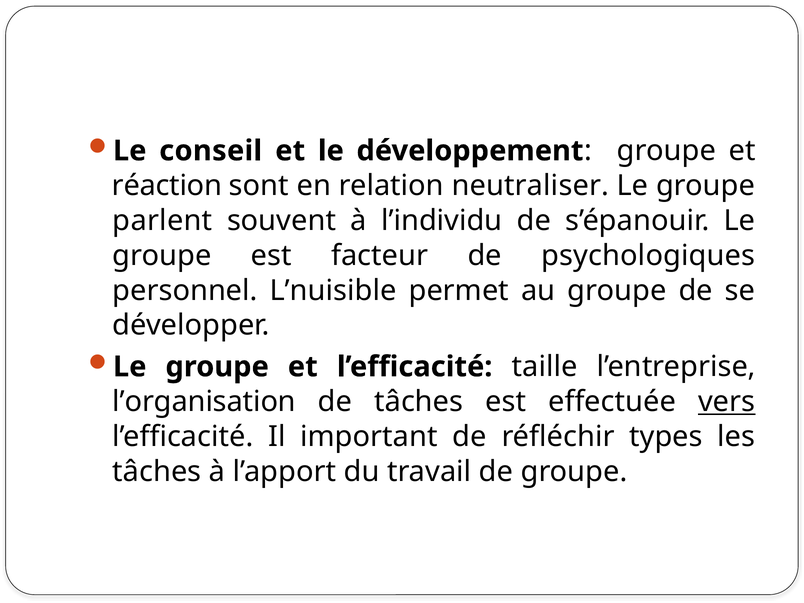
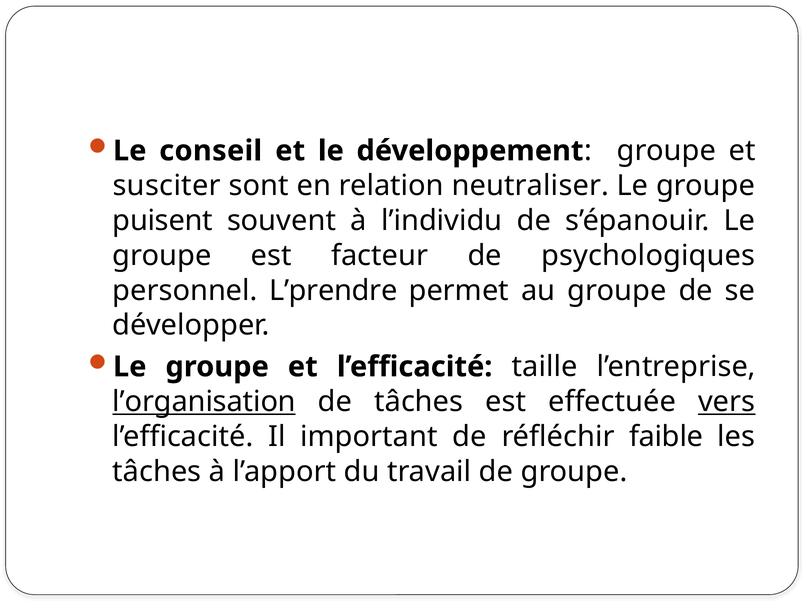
réaction: réaction -> susciter (167, 186)
parlent: parlent -> puisent (163, 221)
L’nuisible: L’nuisible -> L’prendre (333, 290)
l’organisation underline: none -> present (204, 402)
types: types -> faible (666, 437)
